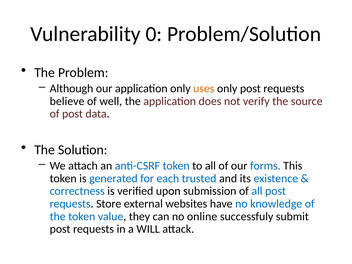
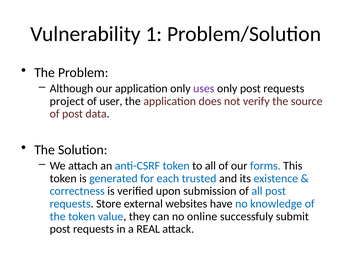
0: 0 -> 1 (154, 34)
uses colour: orange -> purple (204, 88)
believe: believe -> project (67, 101)
well: well -> user (111, 101)
WILL: WILL -> REAL (148, 229)
